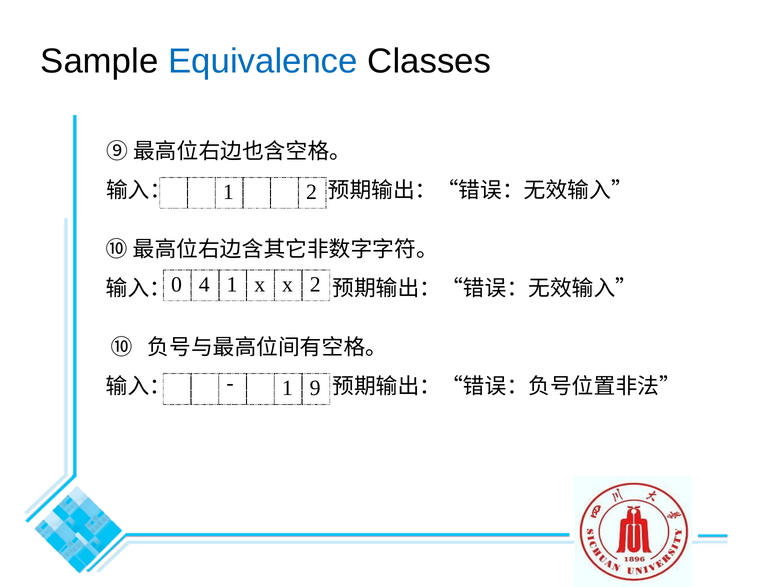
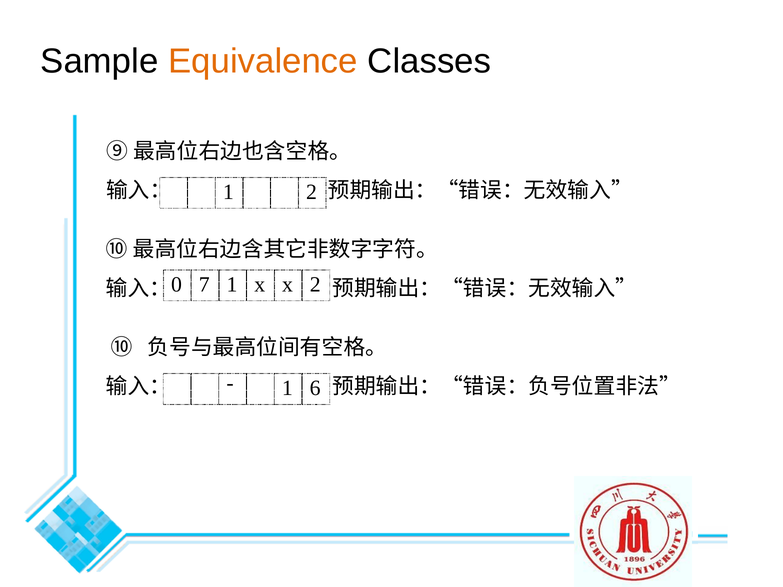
Equivalence colour: blue -> orange (263, 61)
4: 4 -> 7 (204, 285)
9: 9 -> 6 (315, 388)
